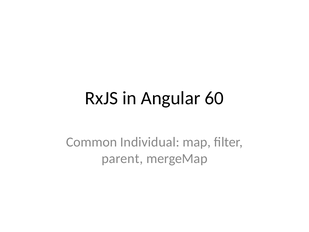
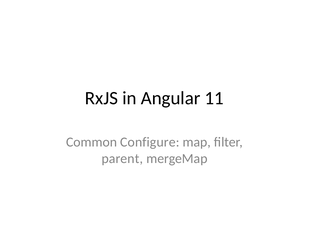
60: 60 -> 11 (214, 98)
Individual: Individual -> Configure (150, 142)
